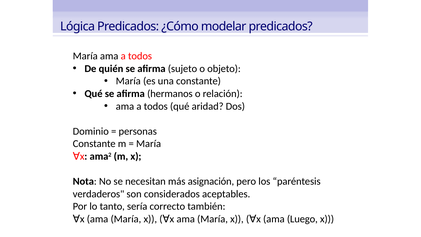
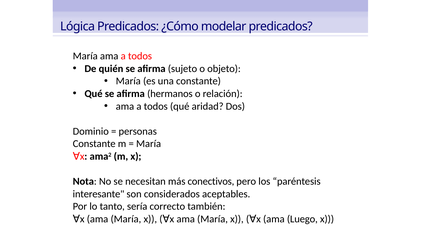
asignación: asignación -> conectivos (211, 181)
verdaderos: verdaderos -> interesante (99, 194)
